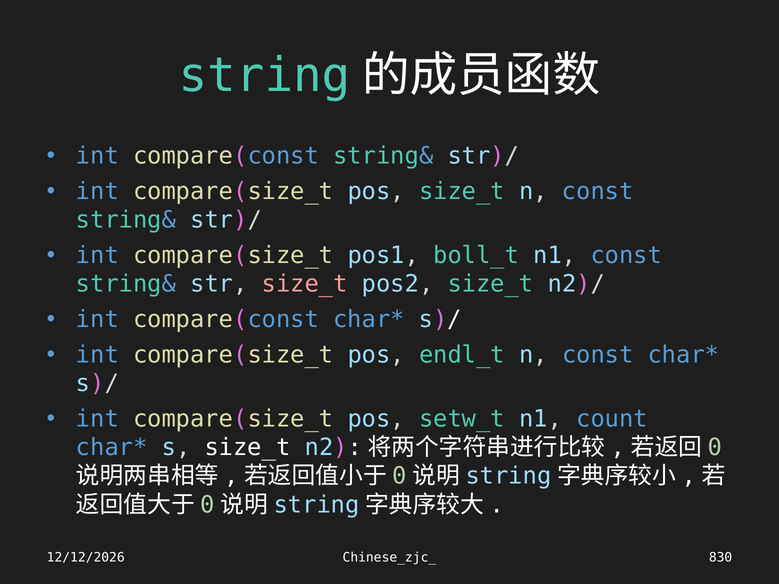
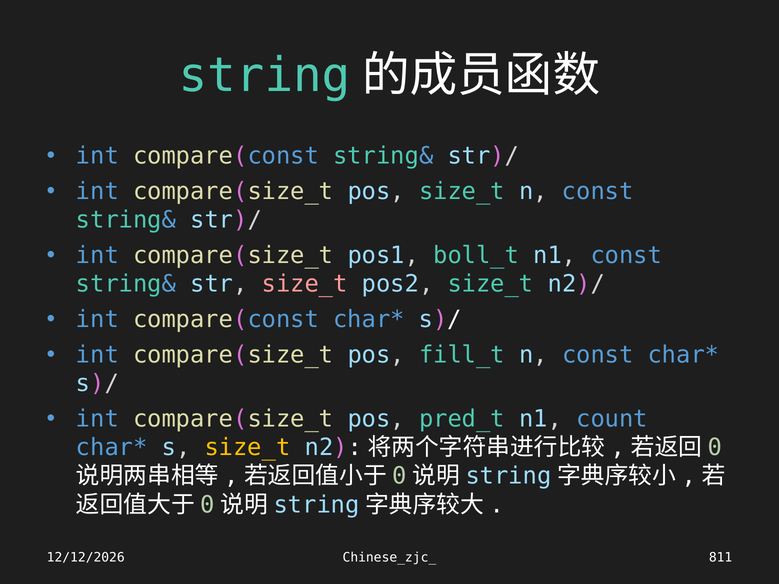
endl_t: endl_t -> fill_t (462, 355)
setw_t: setw_t -> pred_t (462, 419)
size_t colour: white -> yellow (248, 448)
830: 830 -> 811 (721, 558)
